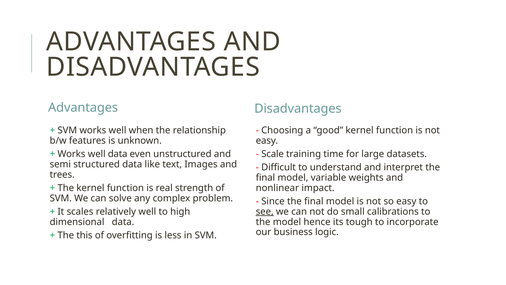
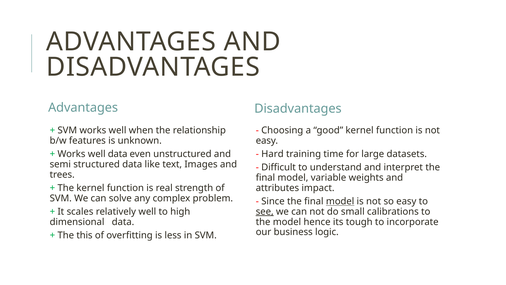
Scale: Scale -> Hard (272, 154)
nonlinear: nonlinear -> attributes (277, 188)
model underline: none -> present (340, 201)
